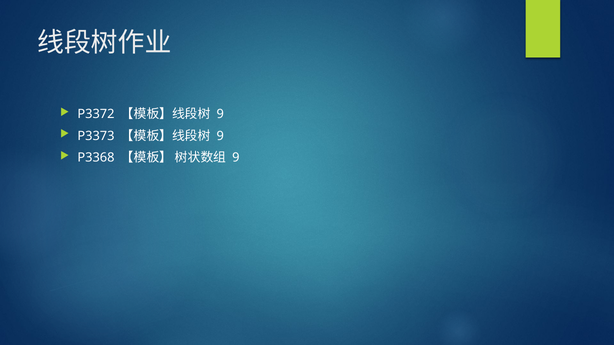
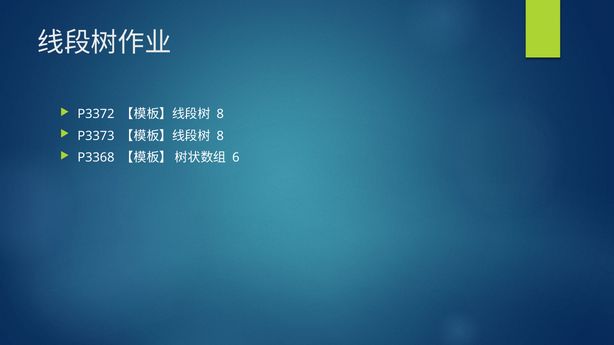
9: 9 -> 8 (220, 114)
9: 9 -> 8 (220, 136)
9: 9 -> 6 (236, 158)
